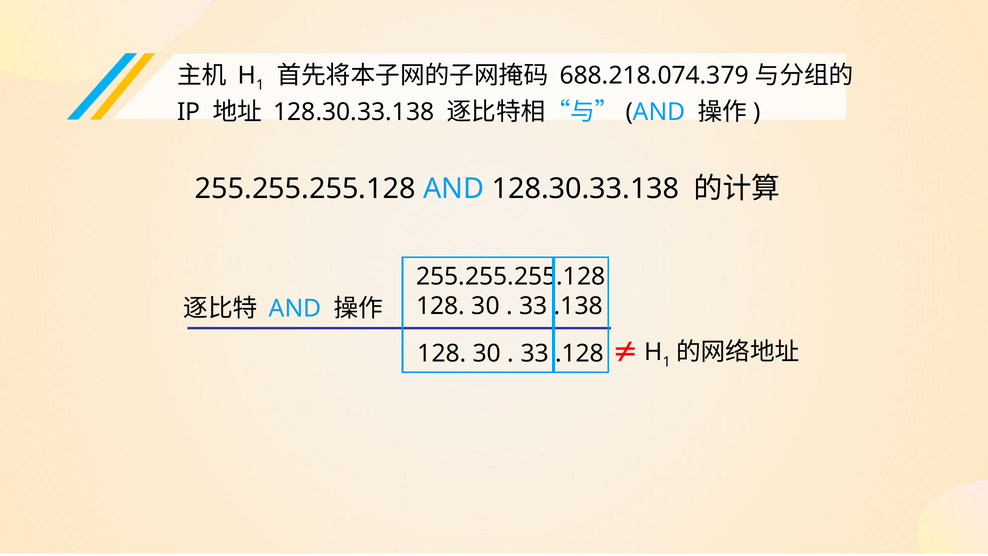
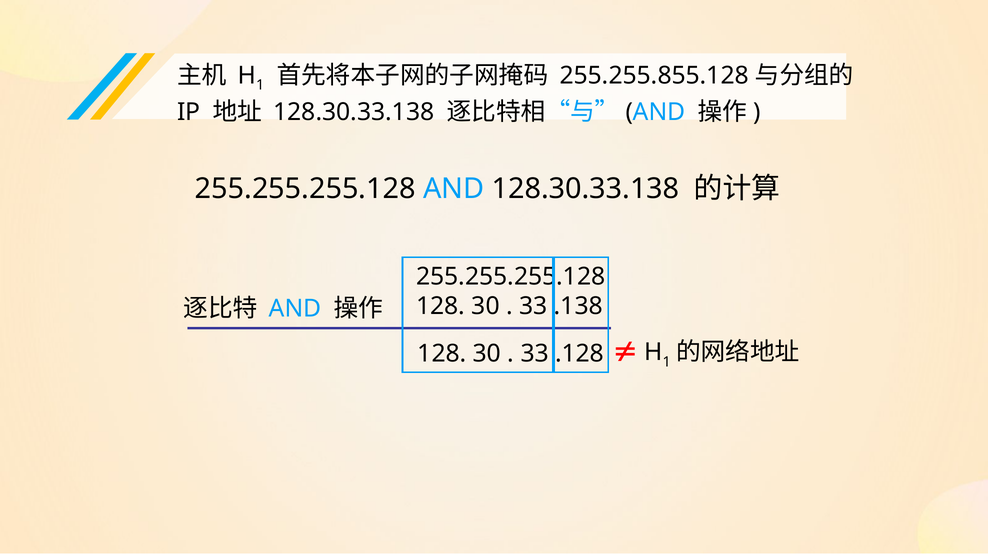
688.218.074.379: 688.218.074.379 -> 255.255.855.128 (654, 75)
